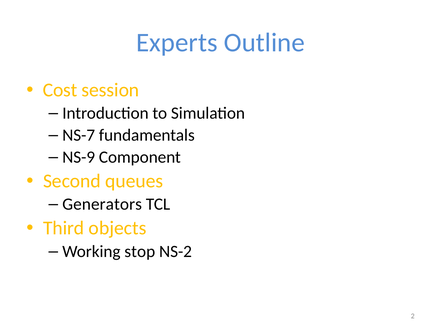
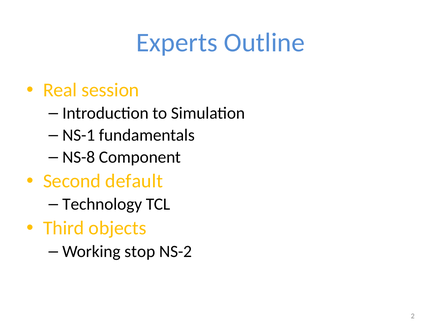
Cost: Cost -> Real (60, 90)
NS-7: NS-7 -> NS-1 (79, 135)
NS-9: NS-9 -> NS-8 (79, 157)
queues: queues -> default (134, 181)
Generators: Generators -> Technology (102, 204)
